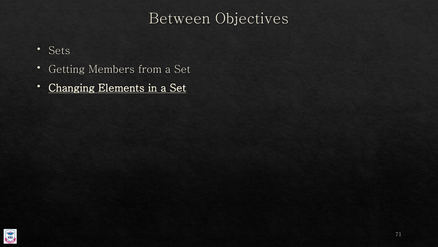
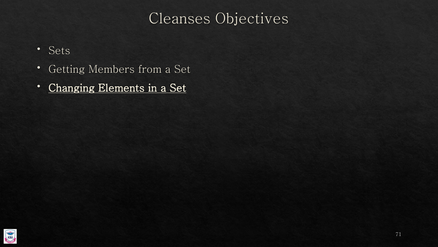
Between: Between -> Cleanses (180, 19)
